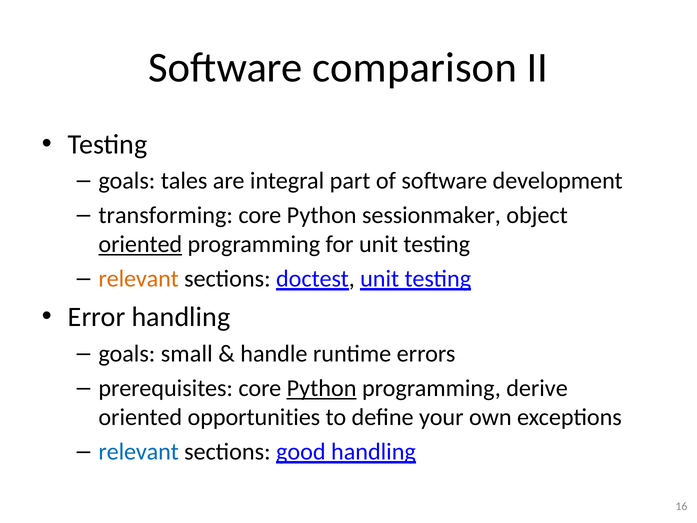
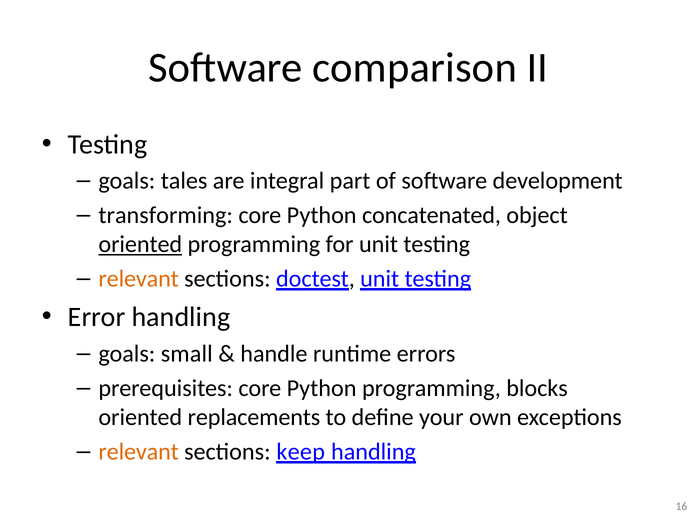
sessionmaker: sessionmaker -> concatenated (432, 215)
Python underline: present -> none (322, 388)
derive: derive -> blocks (537, 388)
opportunities: opportunities -> replacements (254, 417)
relevant colour: blue -> orange (139, 452)
good: good -> keep (301, 452)
